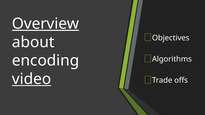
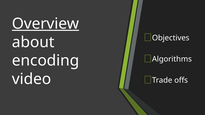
video underline: present -> none (32, 79)
